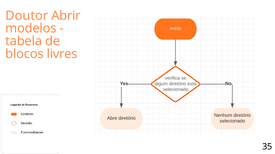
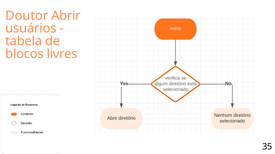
modelos: modelos -> usuários (31, 28)
